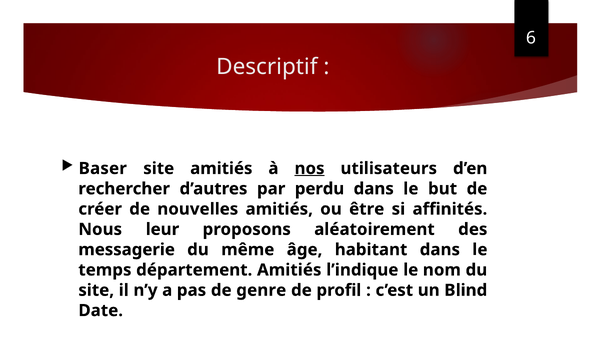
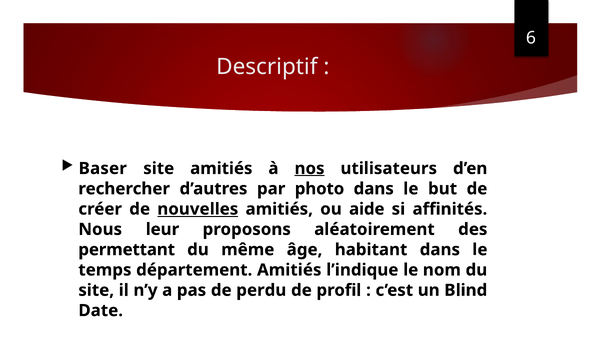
perdu: perdu -> photo (320, 189)
nouvelles underline: none -> present (198, 209)
être: être -> aide (367, 209)
messagerie: messagerie -> permettant (127, 250)
genre: genre -> perdu (261, 290)
